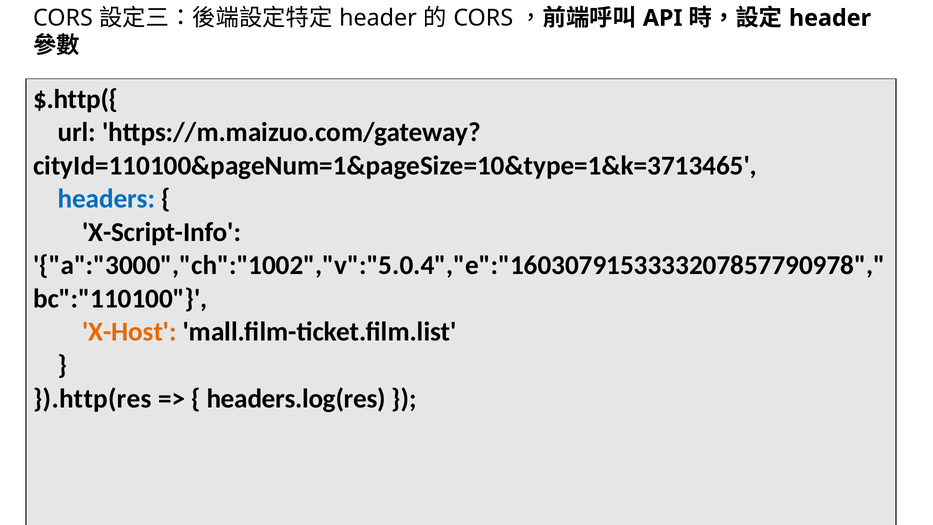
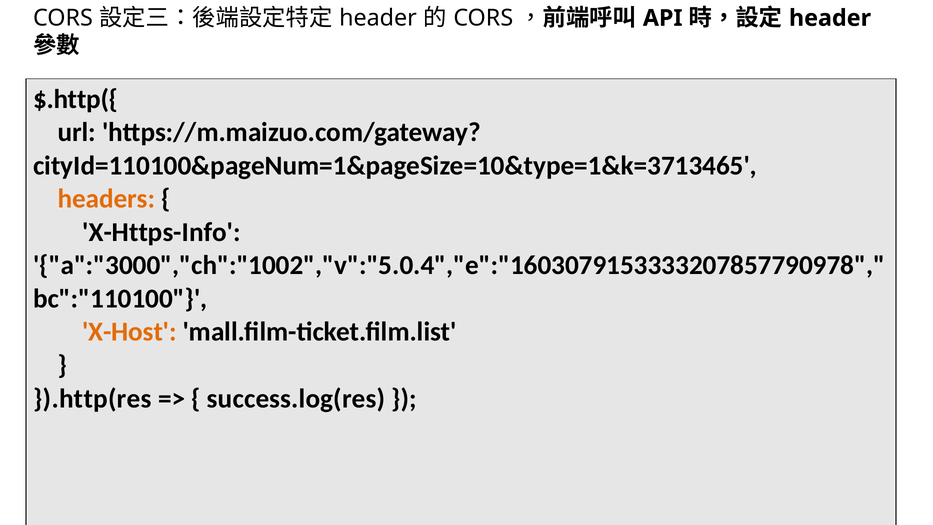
headers colour: blue -> orange (106, 199)
X-Script-Info: X-Script-Info -> X-Https-Info (162, 232)
headers.log(res: headers.log(res -> success.log(res (296, 398)
